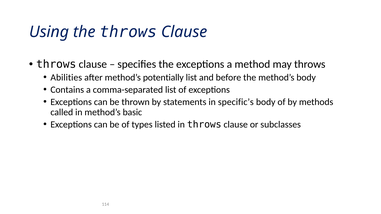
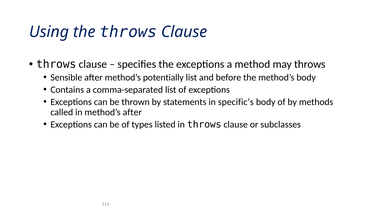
Abilities: Abilities -> Sensible (66, 78)
method’s basic: basic -> after (132, 112)
